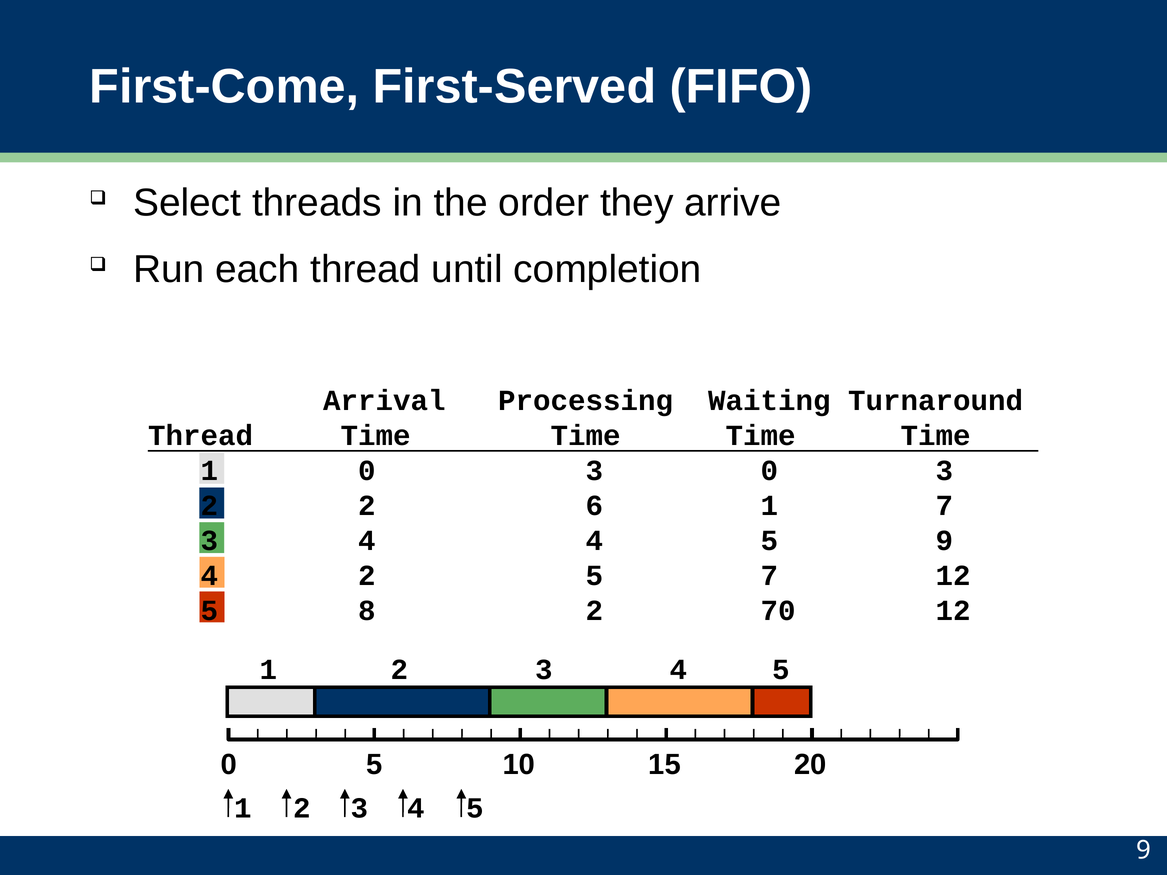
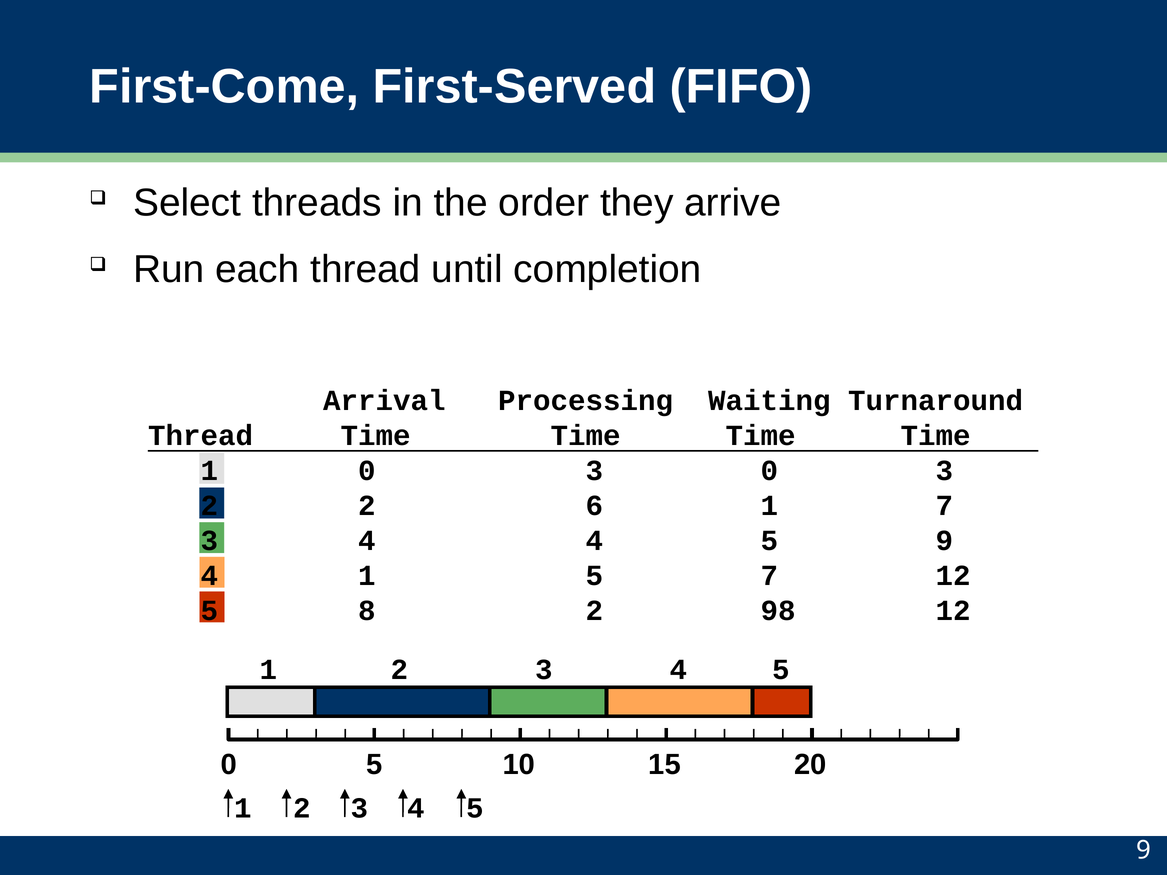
4 2: 2 -> 1 (367, 576)
70: 70 -> 98 (778, 611)
